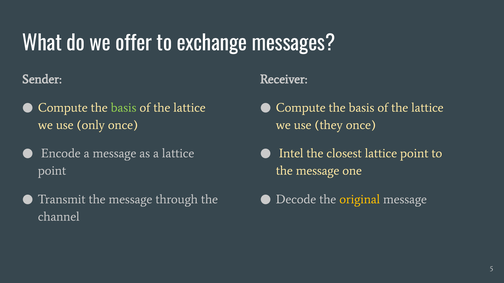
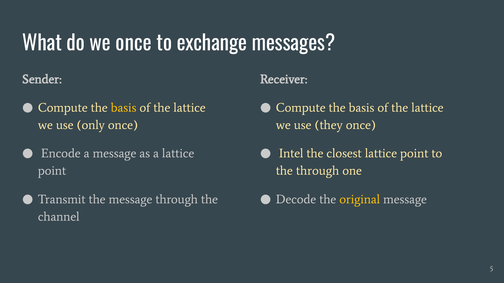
we offer: offer -> once (134, 44)
basis colour: light green -> yellow (124, 108)
message: message -> through (318, 171)
